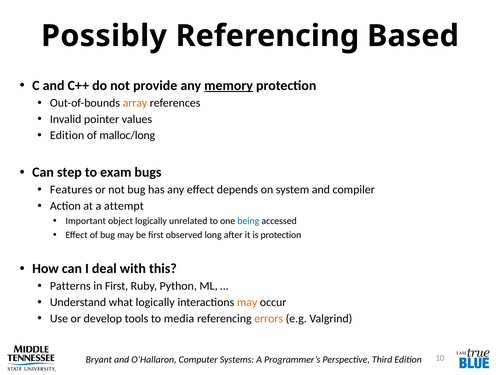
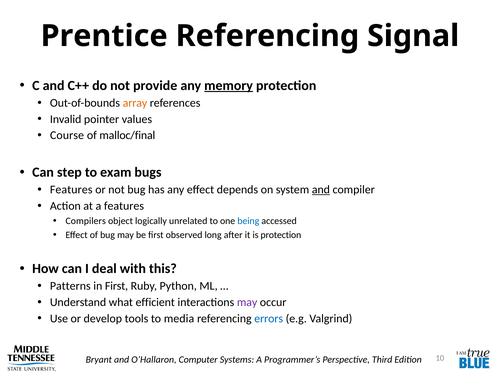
Possibly: Possibly -> Prentice (104, 36)
Based: Based -> Signal (413, 36)
Edition: Edition -> Course (67, 135)
malloc/long: malloc/long -> malloc/final (127, 135)
and underline: none -> present (321, 190)
a attempt: attempt -> features (124, 206)
Important: Important -> Compilers (86, 221)
what logically: logically -> efficient (155, 302)
may colour: orange -> purple (247, 302)
errors colour: orange -> blue (269, 318)
